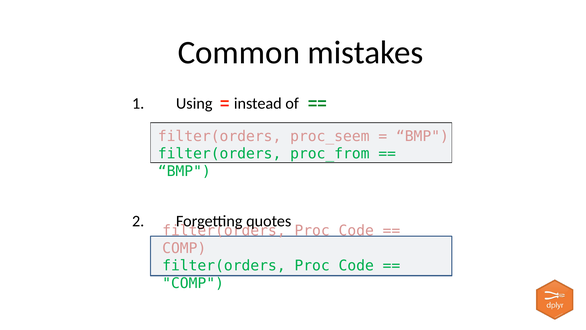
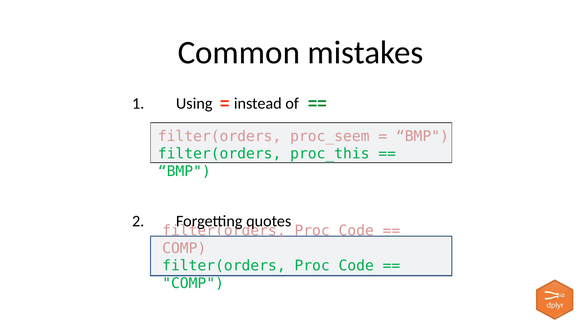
proc_from: proc_from -> proc_this (330, 154)
